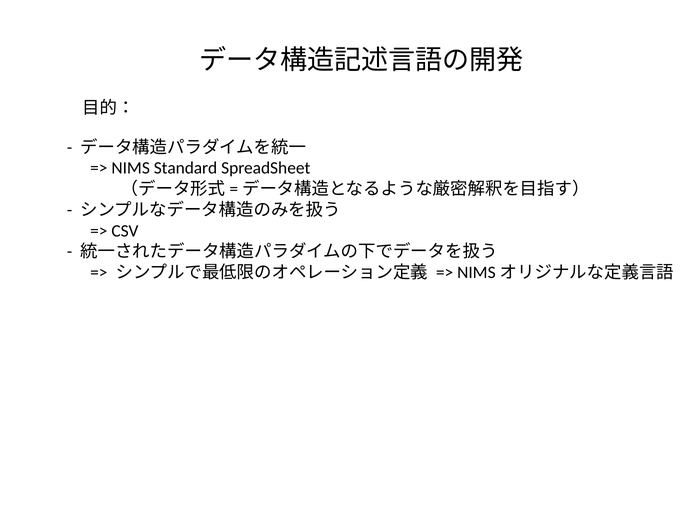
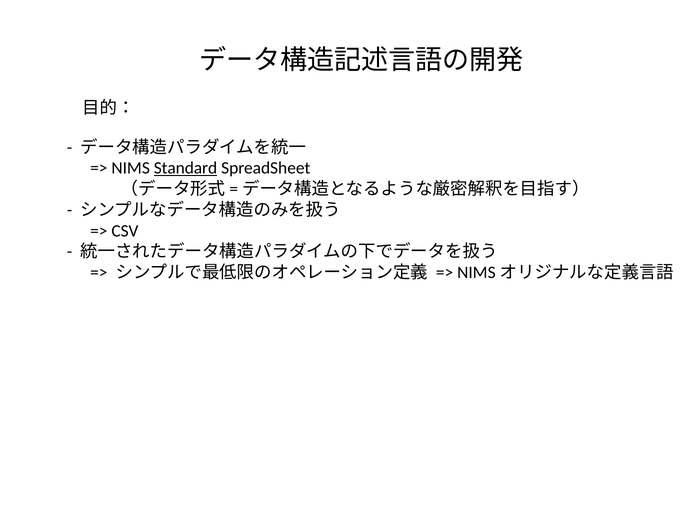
Standard underline: none -> present (186, 168)
